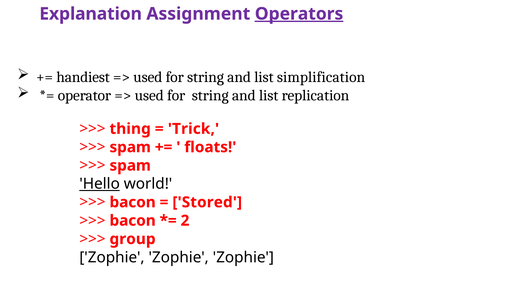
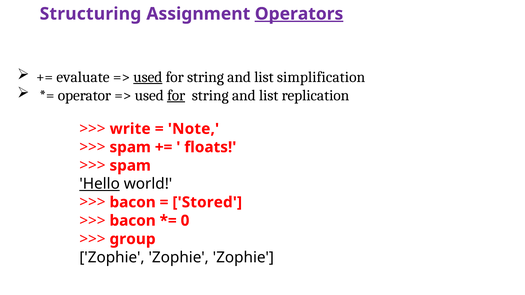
Explanation: Explanation -> Structuring (90, 14)
handiest: handiest -> evaluate (83, 77)
used underline: none -> present (148, 77)
for underline: none -> present (176, 95)
thing: thing -> write (130, 129)
Trick: Trick -> Note (193, 129)
2: 2 -> 0 (185, 221)
